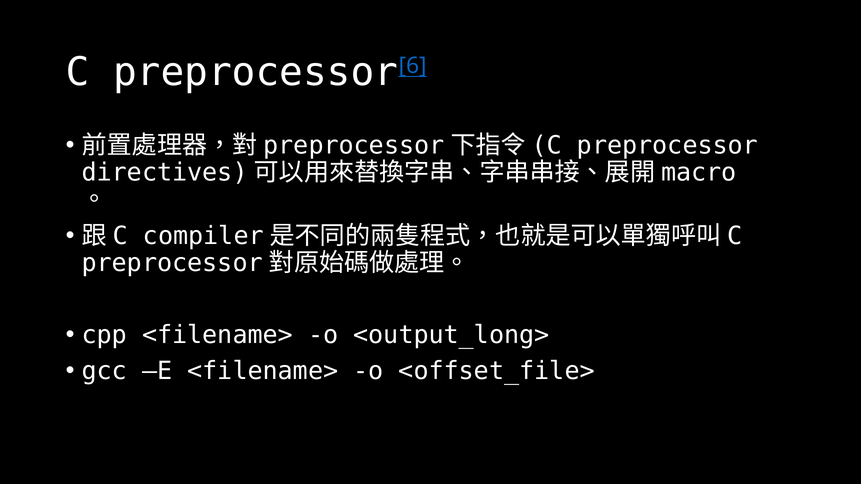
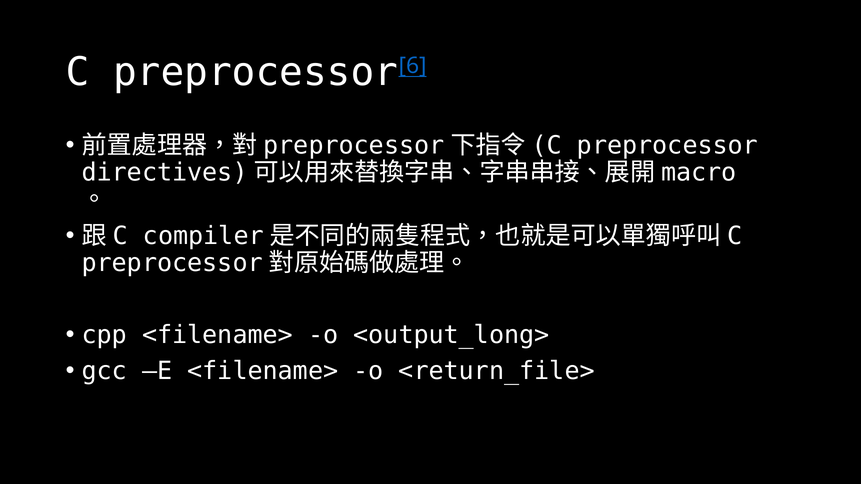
<offset_file>: <offset_file> -> <return_file> (497, 371)
